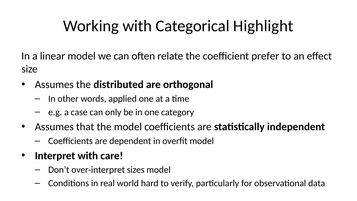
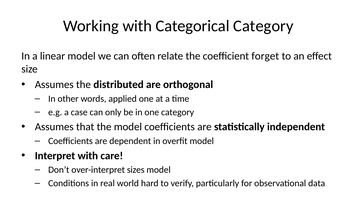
Categorical Highlight: Highlight -> Category (263, 26)
prefer: prefer -> forget (265, 56)
